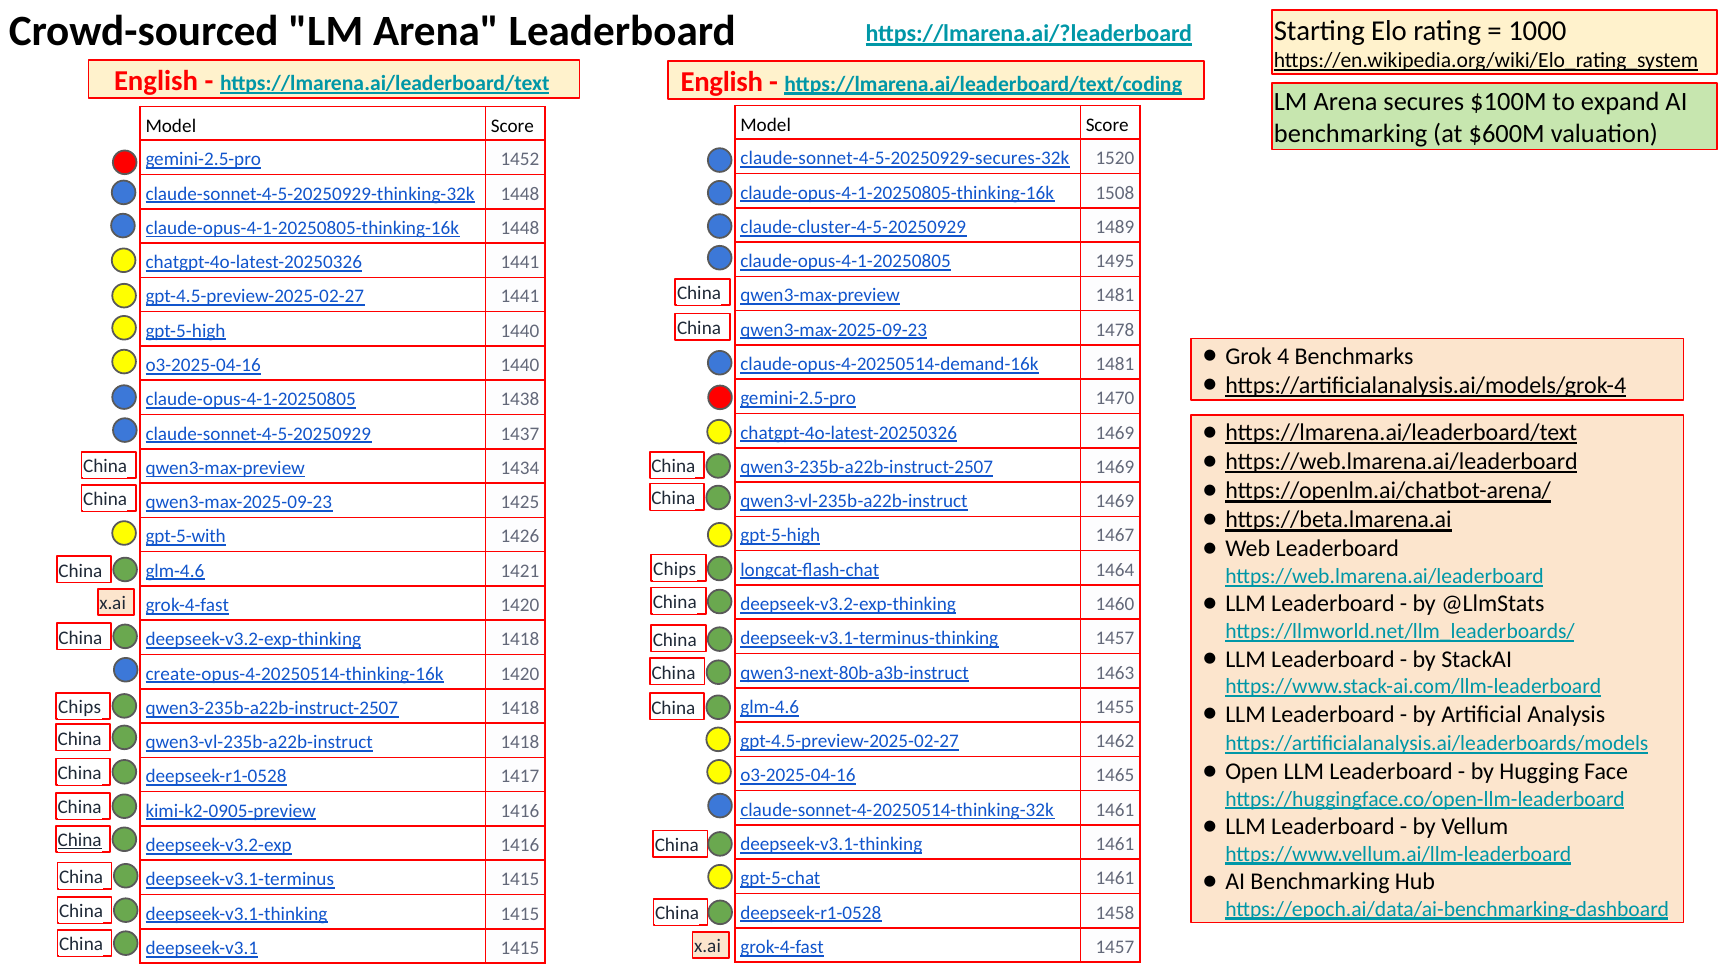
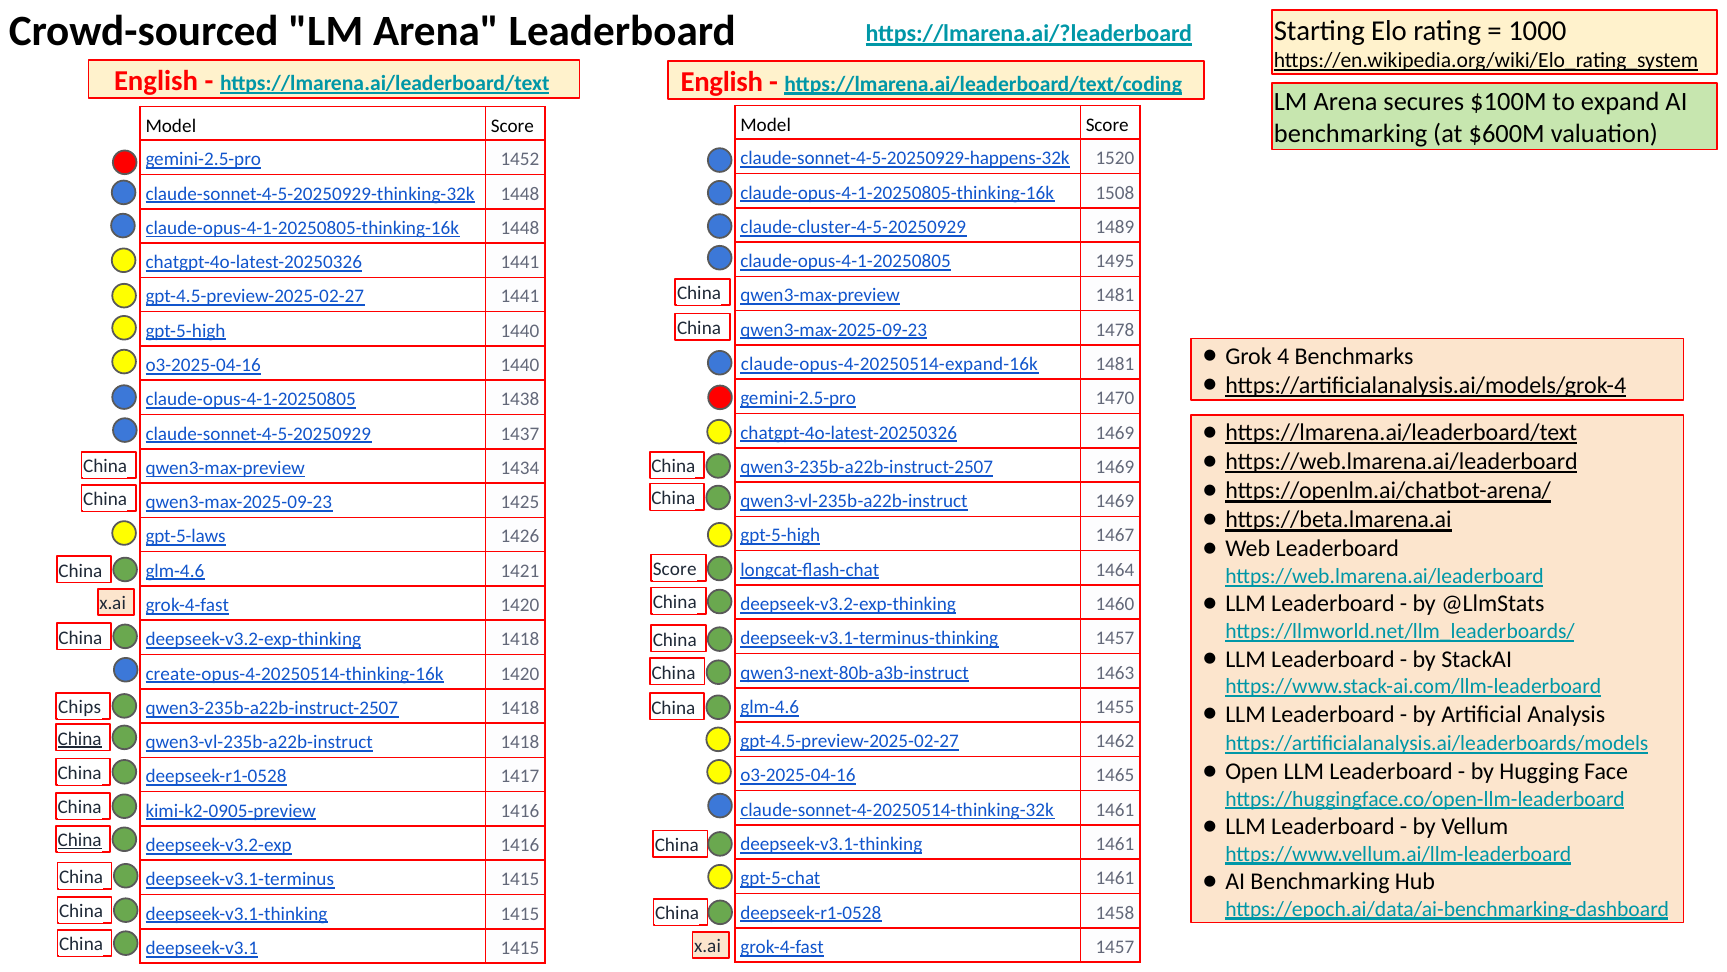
claude-sonnet-4-5-20250929-secures-32k: claude-sonnet-4-5-20250929-secures-32k -> claude-sonnet-4-5-20250929-happens-32k (905, 158)
claude-opus-4-20250514-demand-16k: claude-opus-4-20250514-demand-16k -> claude-opus-4-20250514-expand-16k (889, 364)
gpt-5-with: gpt-5-with -> gpt-5-laws (186, 536)
Chips: Chips -> Score (675, 569)
China underline: none -> present (80, 738)
